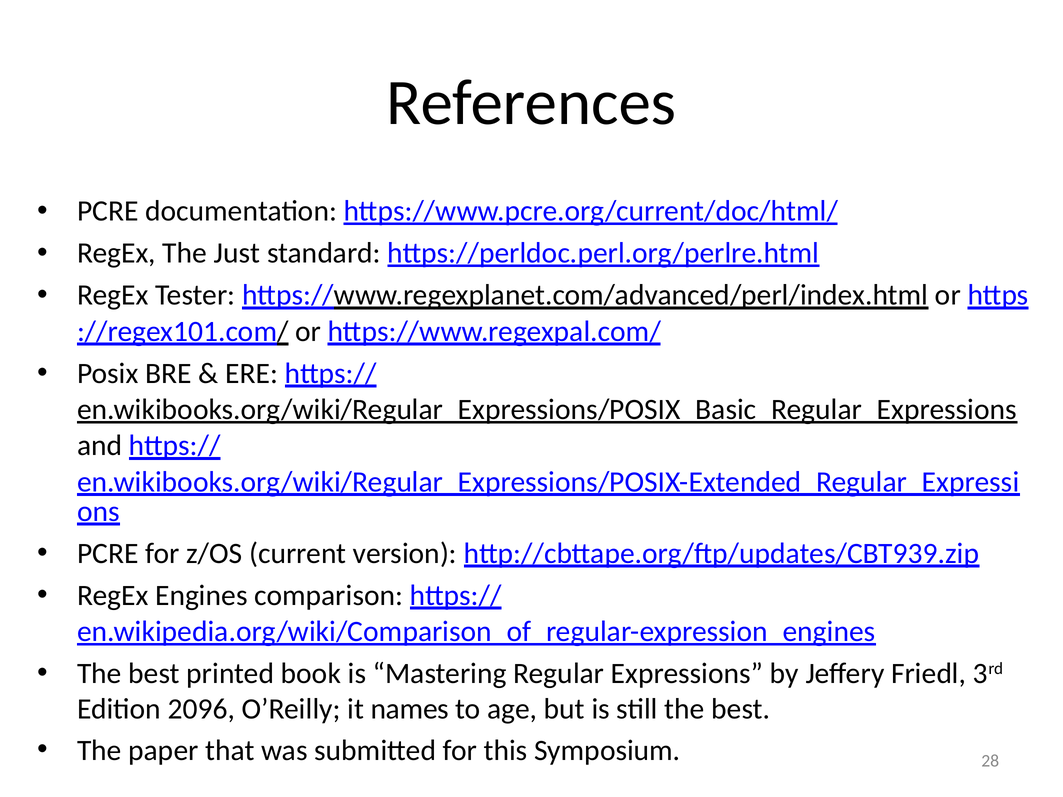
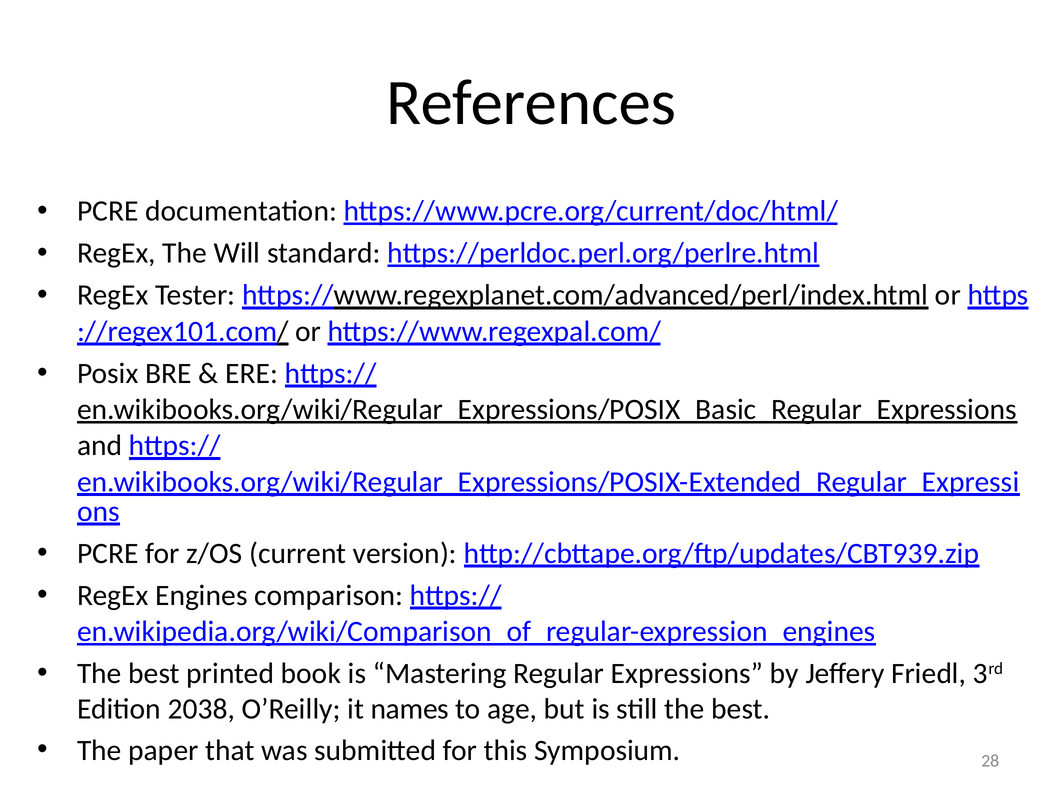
Just: Just -> Will (237, 253)
2096: 2096 -> 2038 (201, 709)
